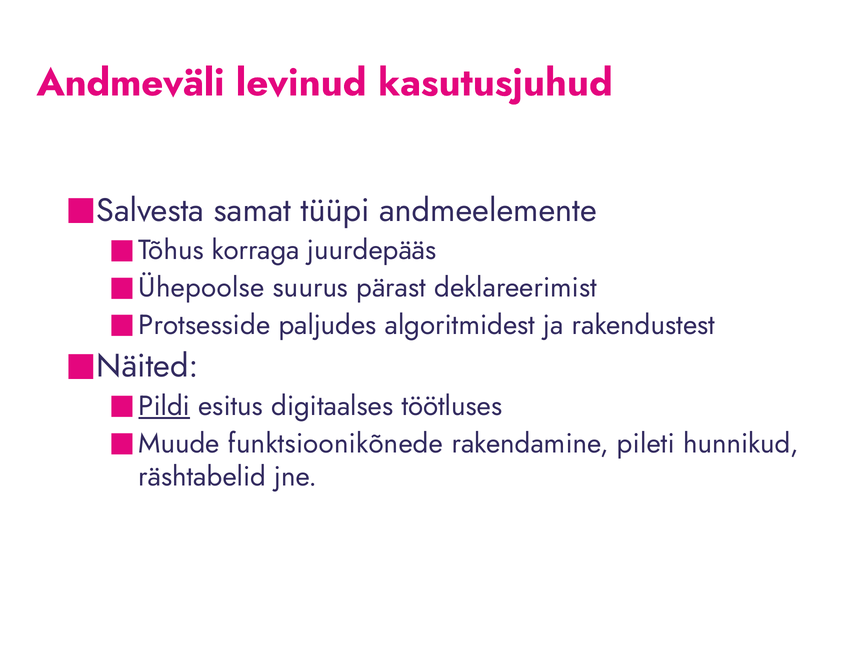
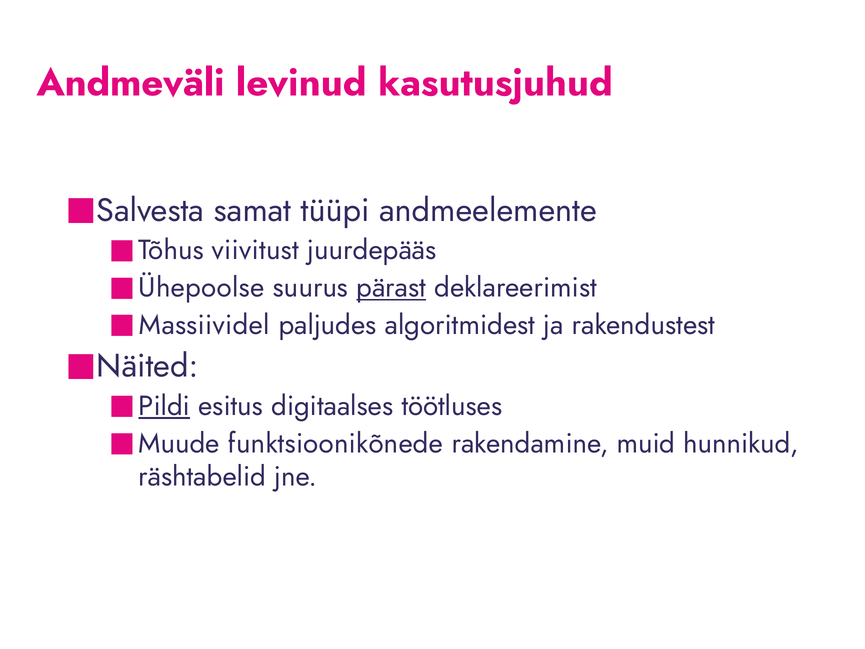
korraga: korraga -> viivitust (255, 250)
pärast underline: none -> present (391, 288)
Protsesside: Protsesside -> Massiividel (204, 325)
pileti: pileti -> muid (646, 443)
